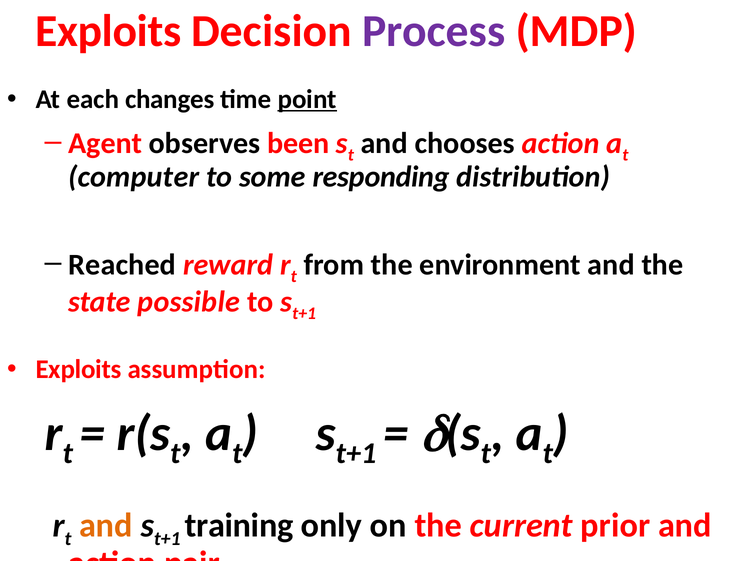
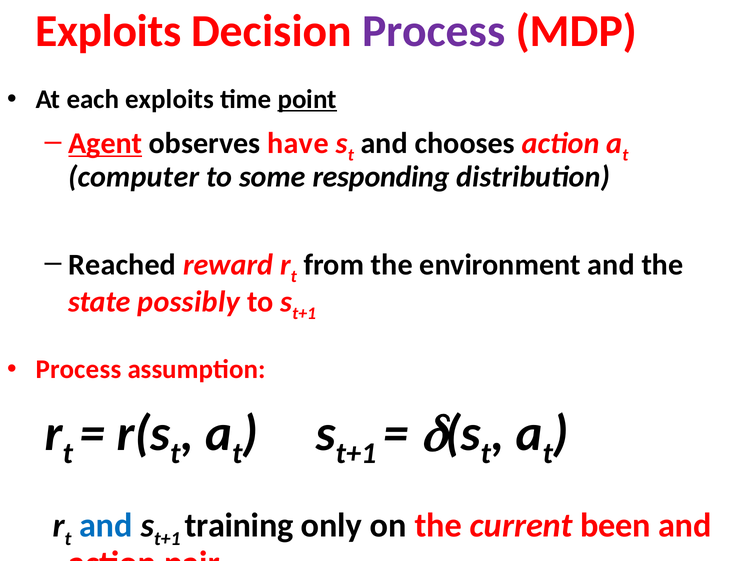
each changes: changes -> exploits (170, 99)
Agent underline: none -> present (105, 143)
been: been -> have (298, 143)
possible: possible -> possibly (189, 302)
Exploits: Exploits -> Process (78, 369)
and colour: orange -> blue (106, 525)
prior: prior -> been (615, 525)
